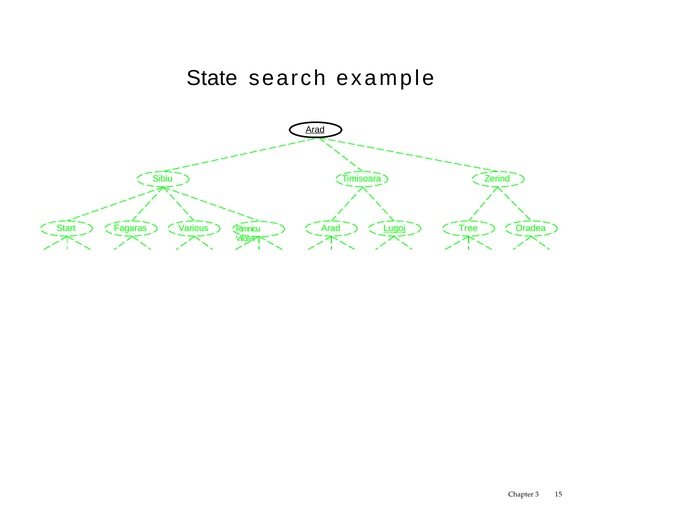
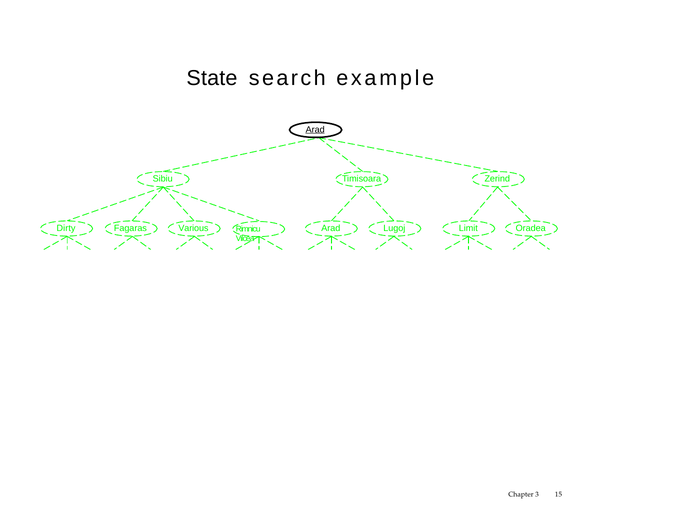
Start: Start -> Dirty (66, 228)
Lugoj underline: present -> none (394, 228)
Tree: Tree -> Limit (468, 228)
